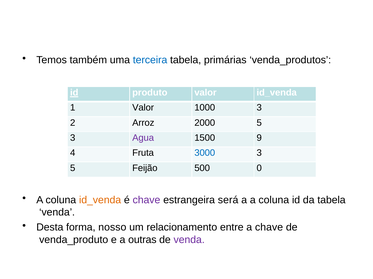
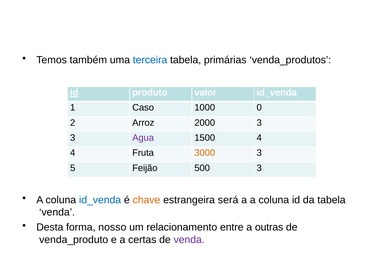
1 Valor: Valor -> Caso (143, 108)
1000 3: 3 -> 0 (259, 108)
2000 5: 5 -> 3 (259, 123)
1500 9: 9 -> 4 (259, 138)
3000 colour: blue -> orange (205, 153)
500 0: 0 -> 3 (259, 168)
id_venda colour: orange -> blue (100, 200)
chave colour: purple -> orange (146, 200)
a chave: chave -> outras (269, 228)
outras: outras -> certas (142, 240)
